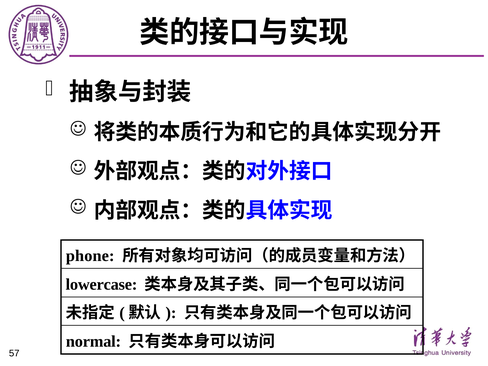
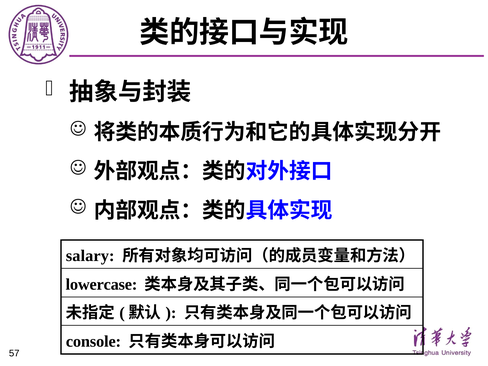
phone: phone -> salary (90, 256)
normal: normal -> console (93, 341)
